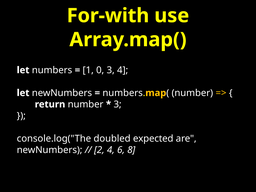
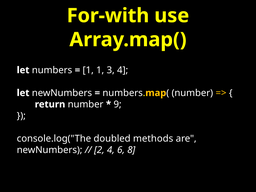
1 0: 0 -> 1 (100, 70)
3: 3 -> 9 (118, 104)
expected: expected -> methods (153, 139)
